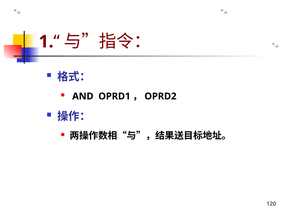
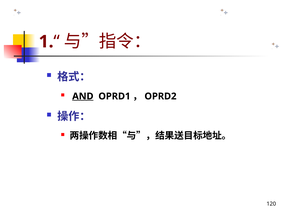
AND underline: none -> present (83, 96)
